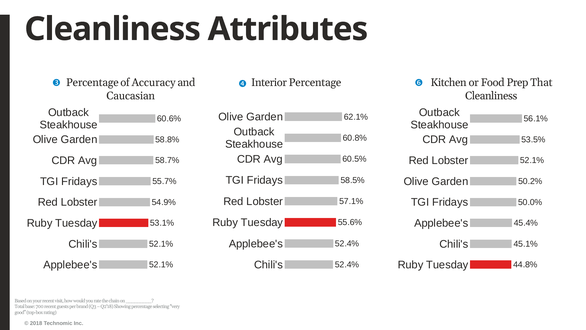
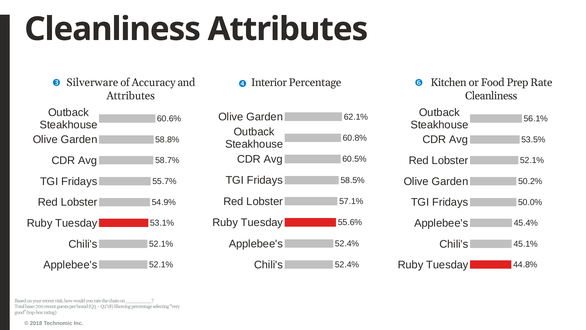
Percentage: Percentage -> Silverware (92, 83)
Prep That: That -> Rate (541, 83)
Caucasian: Caucasian -> Attributes (131, 96)
